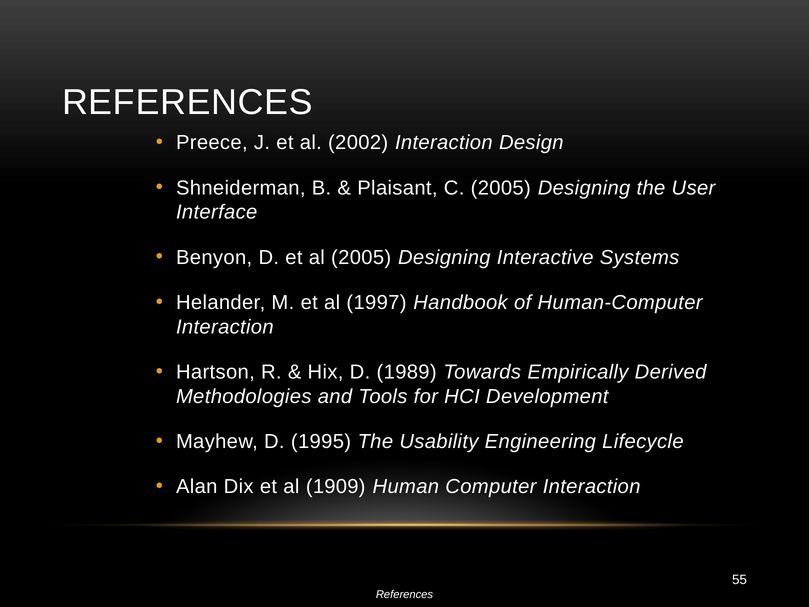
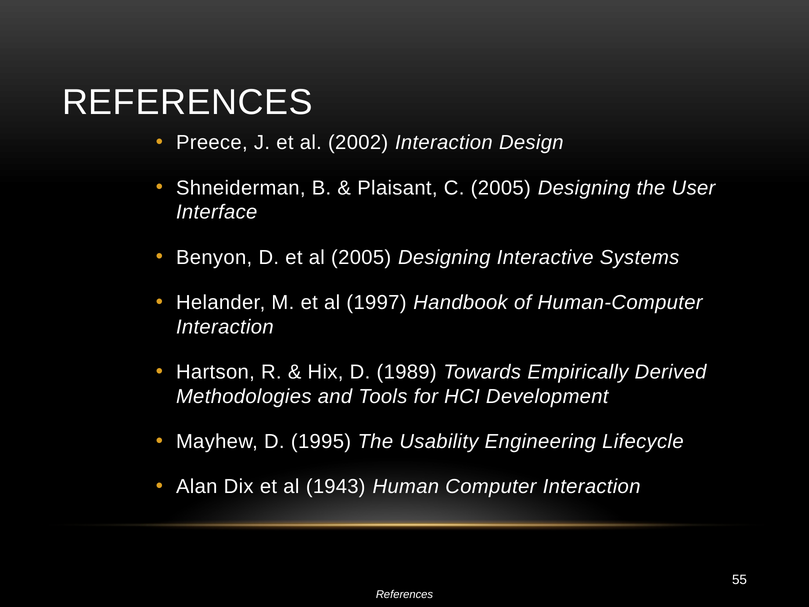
1909: 1909 -> 1943 (336, 487)
